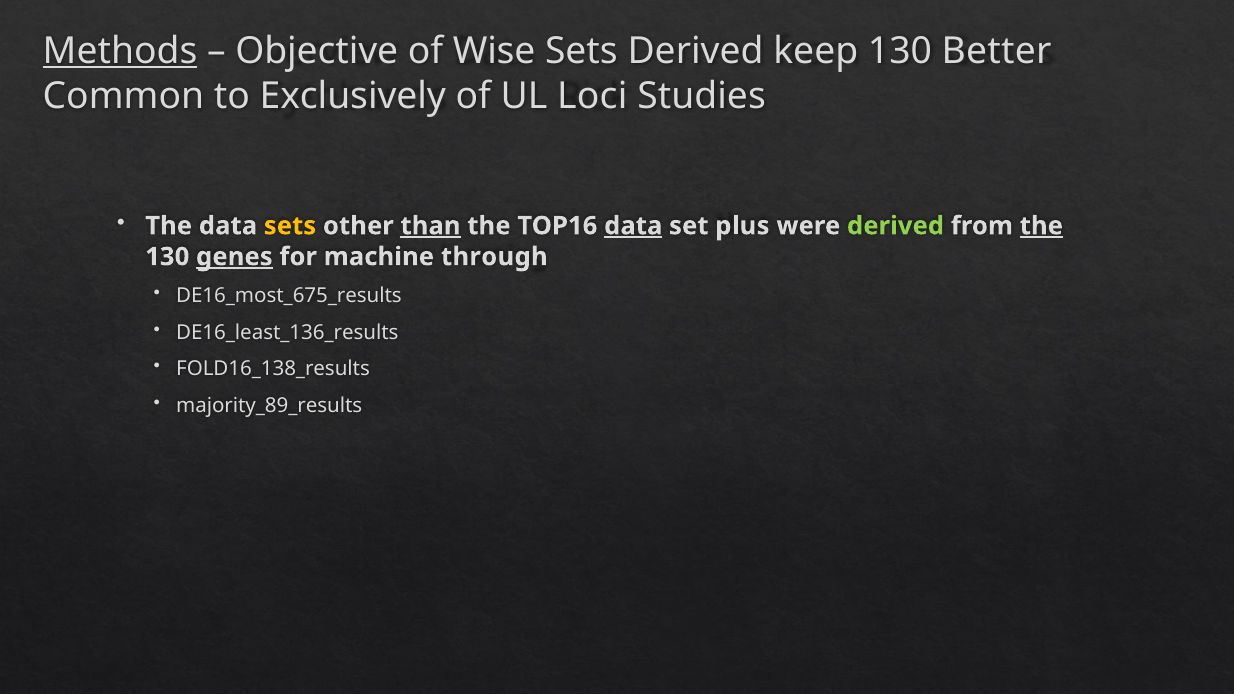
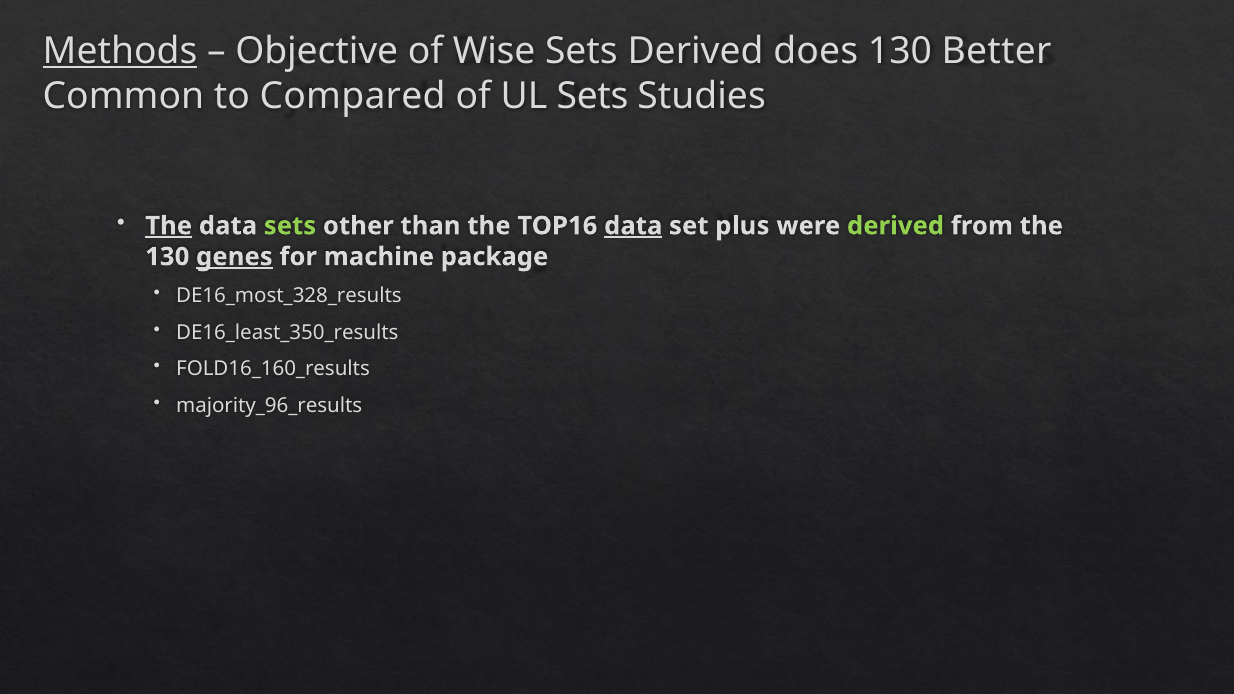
keep: keep -> does (816, 51)
Exclusively: Exclusively -> Compared (353, 96)
UL Loci: Loci -> Sets (593, 96)
The underline: none -> present (169, 226)
sets colour: yellow -> light green (290, 226)
than underline: present -> none (430, 226)
the underline: present -> none (1041, 226)
through: through -> package (494, 257)
DE16_most_675_results: DE16_most_675_results -> DE16_most_328_results (289, 296)
DE16_least_136_results: DE16_least_136_results -> DE16_least_350_results (287, 332)
FOLD16_138_results: FOLD16_138_results -> FOLD16_160_results (273, 369)
majority_89_results: majority_89_results -> majority_96_results (269, 405)
